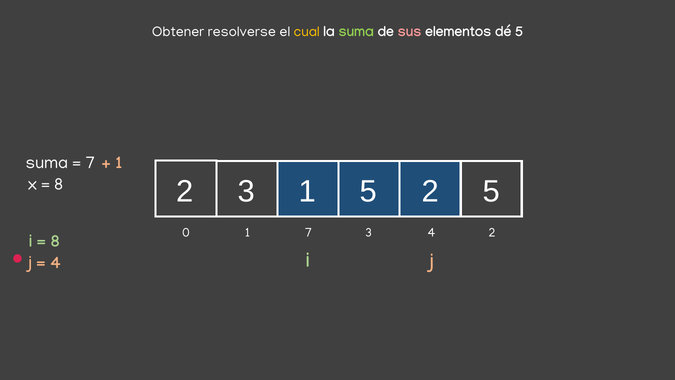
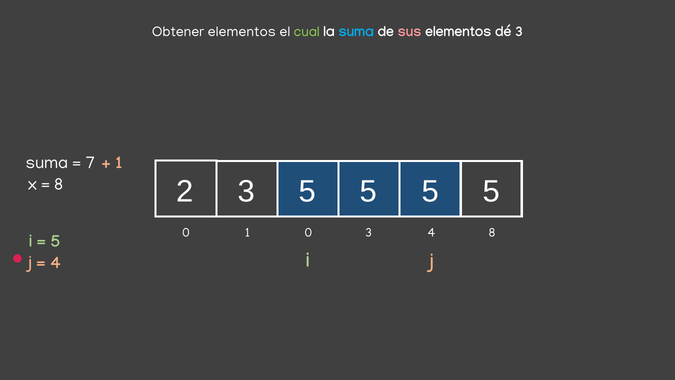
Obtener resolverse: resolverse -> elementos (242, 32)
cual colour: yellow -> light green (307, 32)
suma colour: light green -> light blue (356, 32)
dé 5: 5 -> 3 (519, 32)
1: 1 -> 5 (308, 191)
2: 2 -> 5 (430, 191)
0 7: 7 -> 0 (308, 232)
3 2: 2 -> 8 (492, 232)
8: 8 -> 5 (55, 241)
